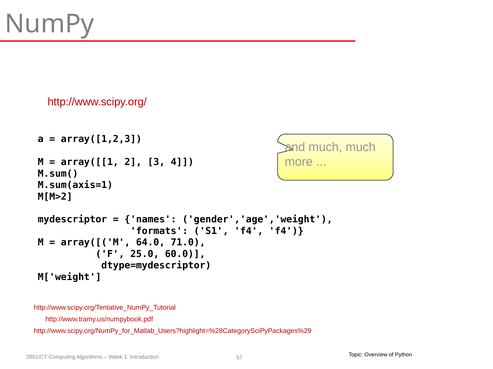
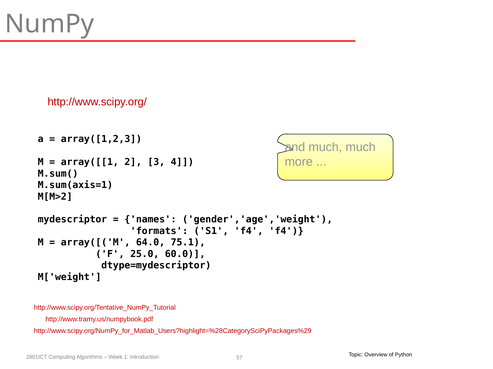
71.0: 71.0 -> 75.1 (188, 243)
